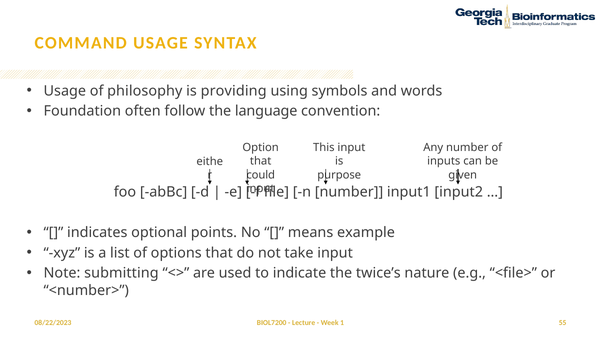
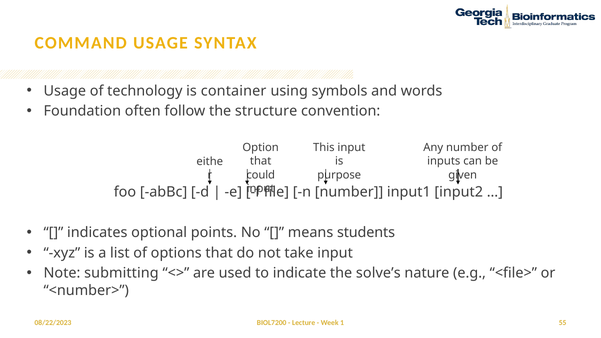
philosophy: philosophy -> technology (145, 91)
providing: providing -> container (234, 91)
language: language -> structure (266, 111)
example: example -> students (366, 233)
twice’s: twice’s -> solve’s (378, 273)
